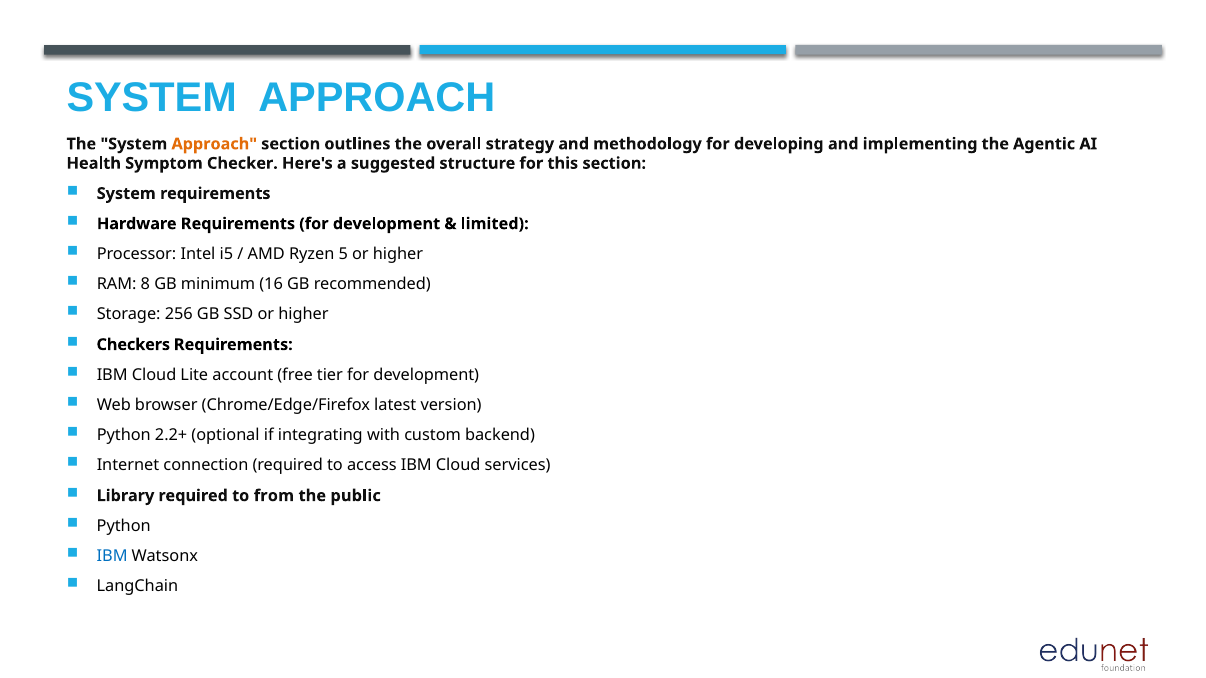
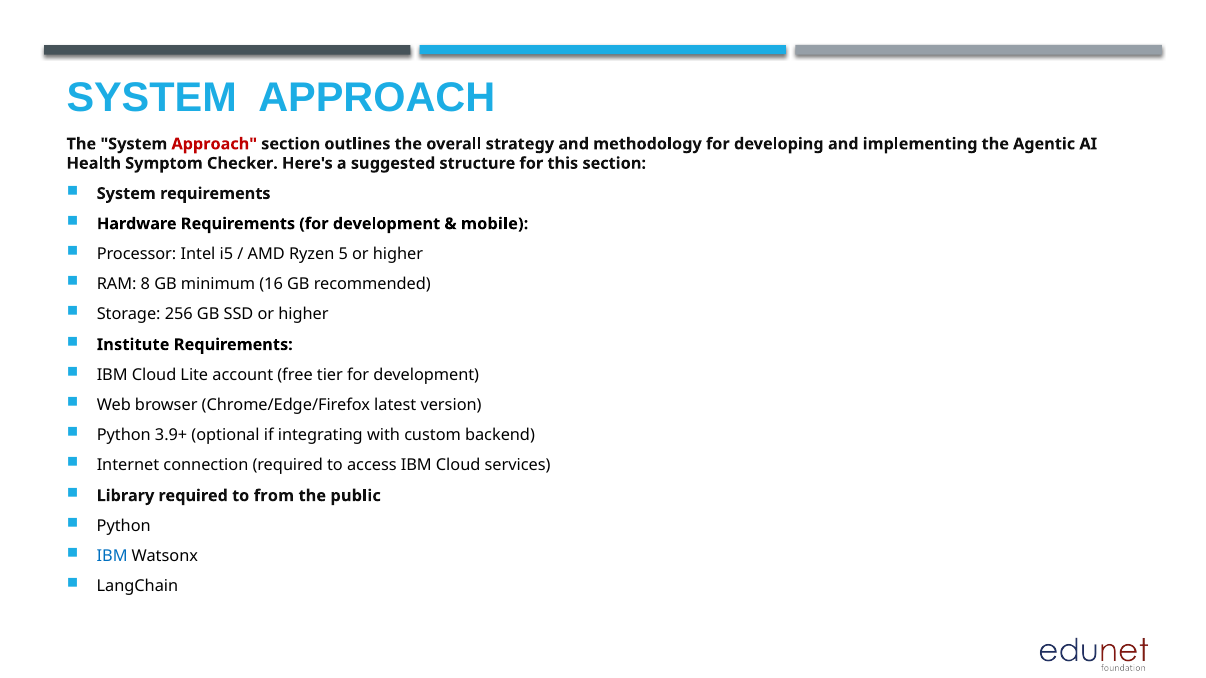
Approach colour: orange -> red (214, 144)
limited: limited -> mobile (495, 224)
Checkers: Checkers -> Institute (133, 345)
2.2+: 2.2+ -> 3.9+ (171, 436)
